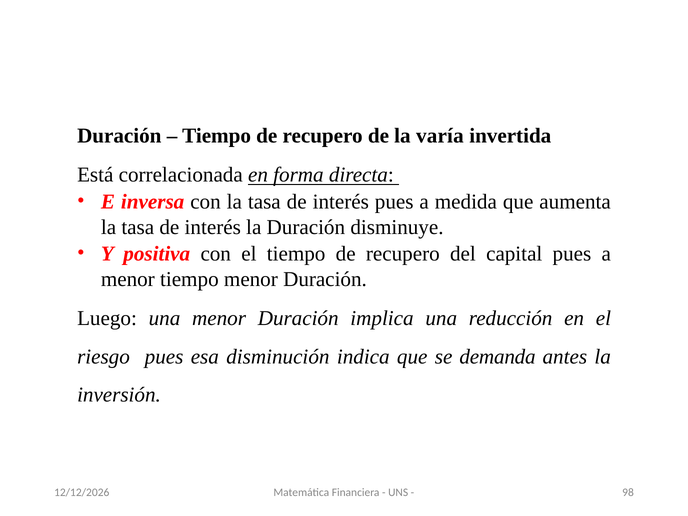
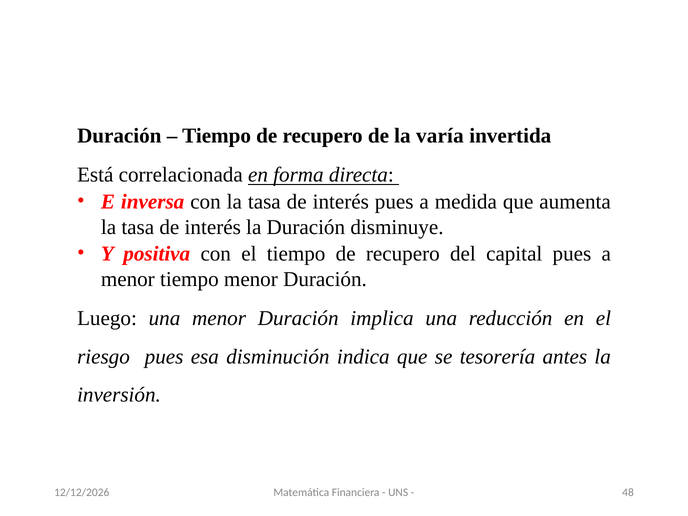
demanda: demanda -> tesorería (498, 357)
98: 98 -> 48 (628, 493)
